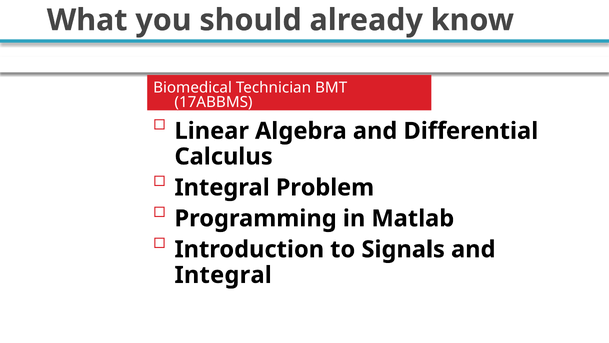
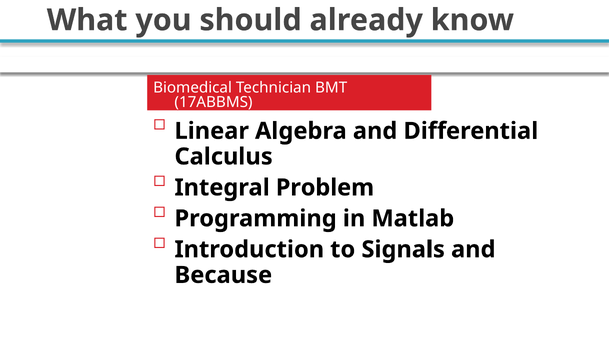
Integral: Integral -> Because (223, 275)
